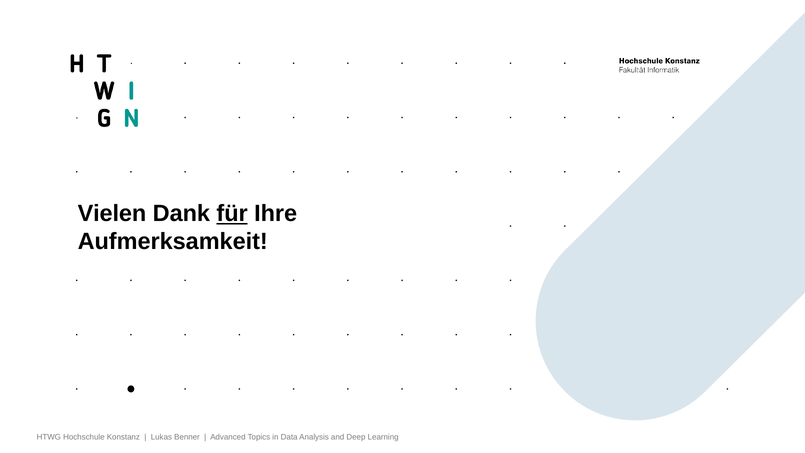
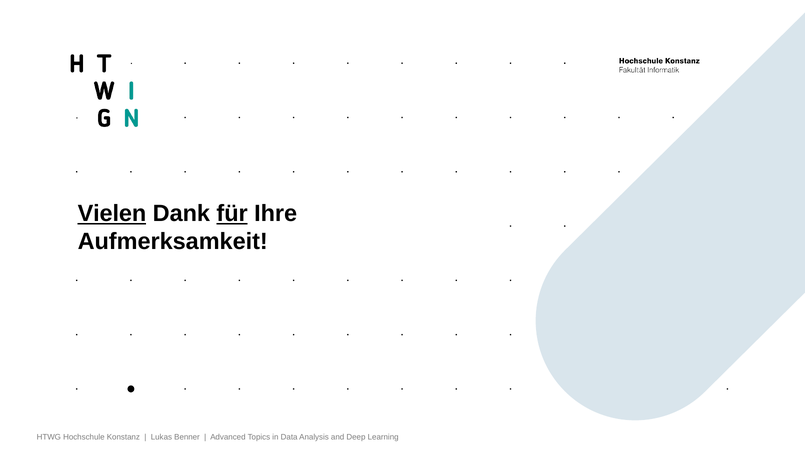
Vielen underline: none -> present (112, 213)
